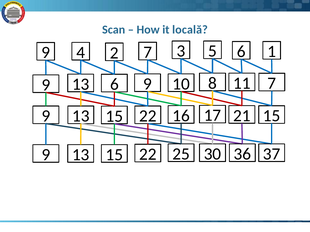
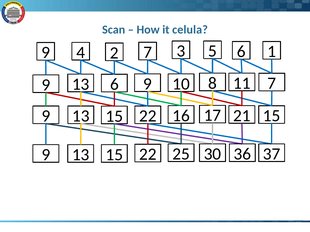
locală: locală -> celula (190, 30)
